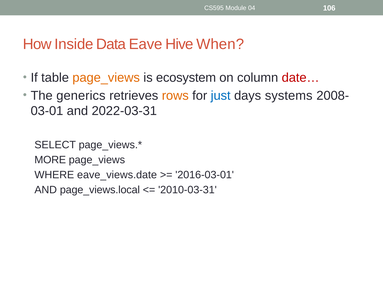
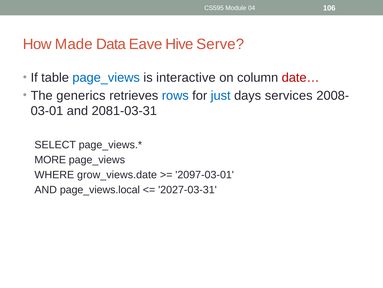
Inside: Inside -> Made (74, 44)
When: When -> Serve (220, 44)
page_views colour: orange -> blue (106, 77)
ecosystem: ecosystem -> interactive (186, 77)
rows colour: orange -> blue (175, 95)
systems: systems -> services (289, 95)
2022-03-31: 2022-03-31 -> 2081-03-31 (124, 111)
eave_views.date: eave_views.date -> grow_views.date (117, 174)
2016-03-01: 2016-03-01 -> 2097-03-01 (205, 174)
2010-03-31: 2010-03-31 -> 2027-03-31 (187, 189)
